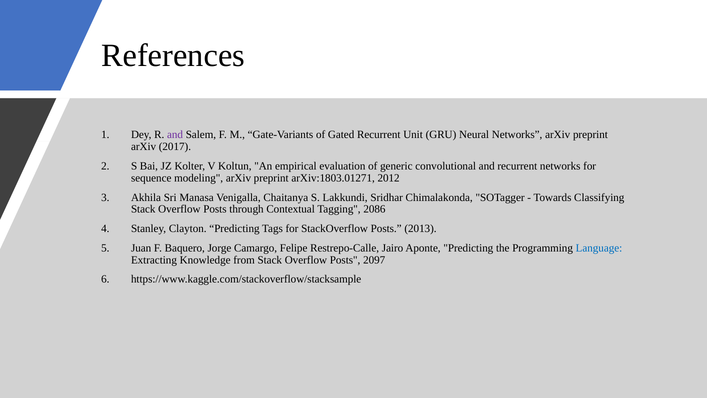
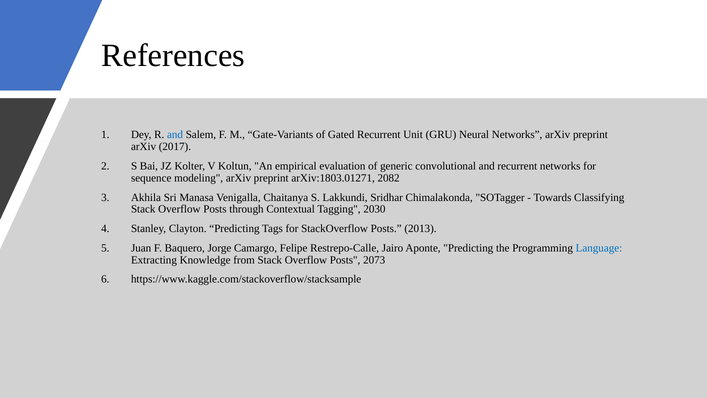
and colour: purple -> blue (175, 135)
2012: 2012 -> 2082 (389, 178)
2086: 2086 -> 2030 (374, 209)
2097: 2097 -> 2073 (374, 260)
